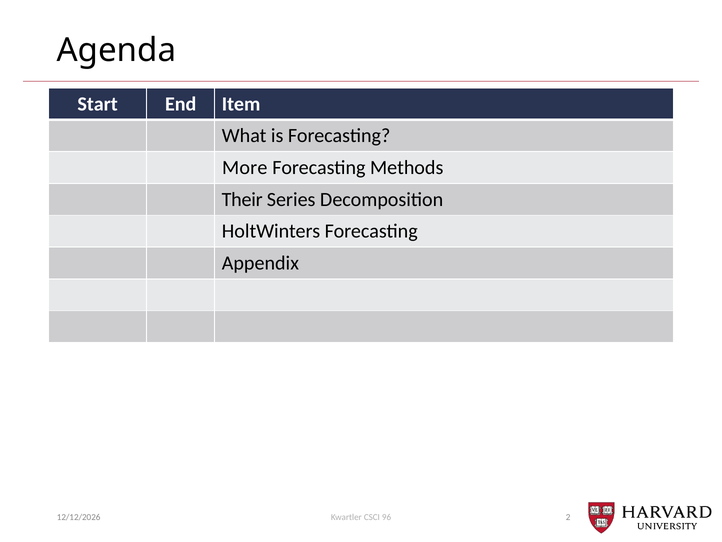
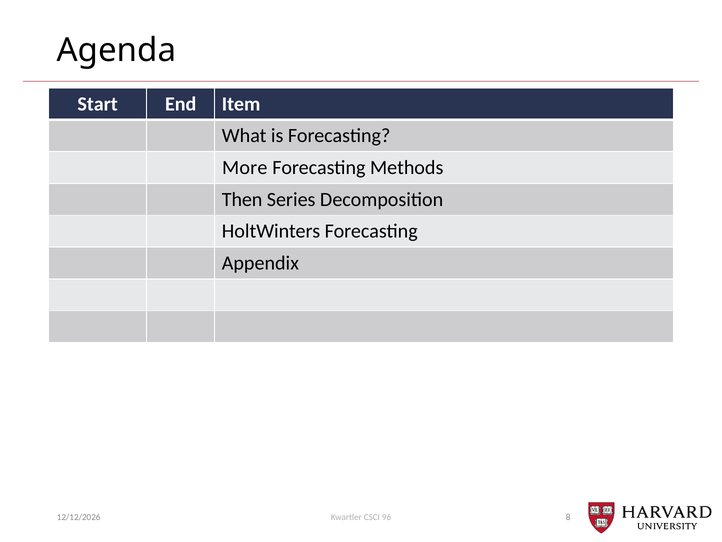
Their: Their -> Then (242, 199)
2: 2 -> 8 (568, 517)
